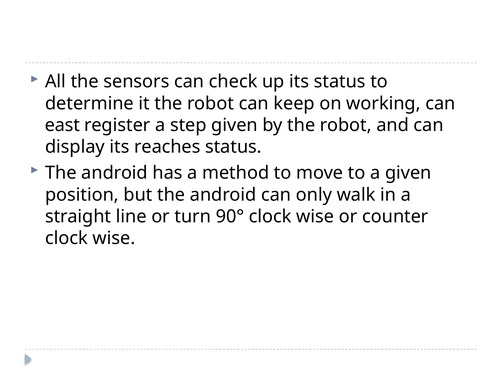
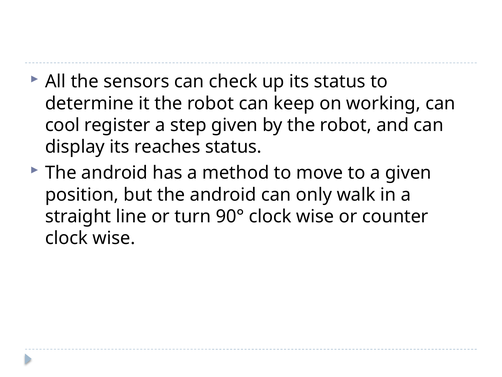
east: east -> cool (62, 125)
